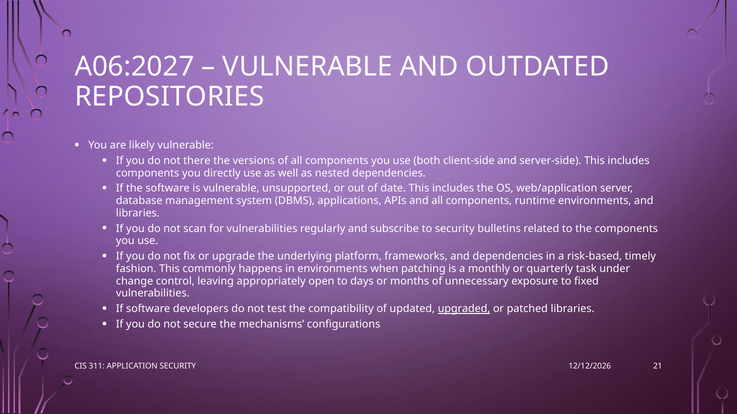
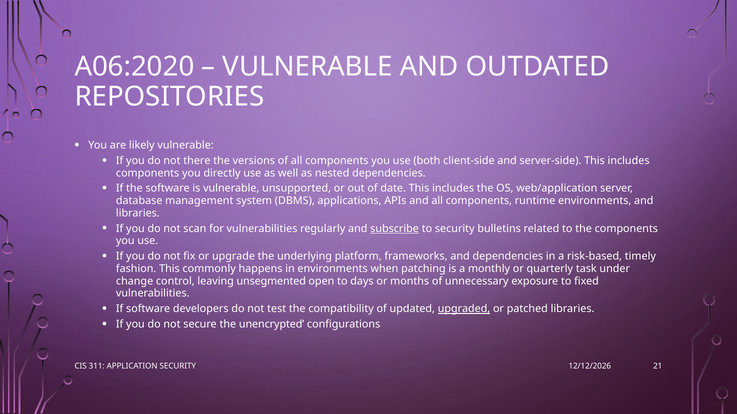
A06:2027: A06:2027 -> A06:2020 (134, 67)
subscribe underline: none -> present (395, 229)
appropriately: appropriately -> unsegmented (271, 281)
mechanisms: mechanisms -> unencrypted (272, 325)
